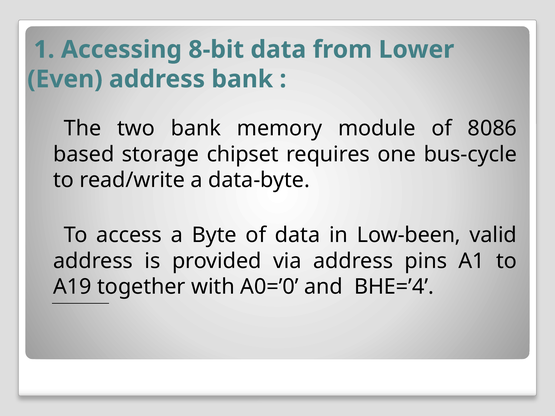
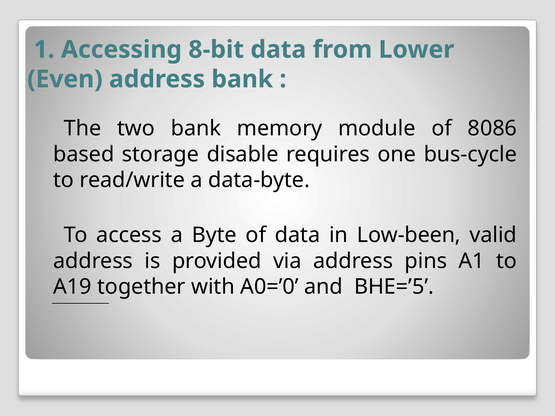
chipset: chipset -> disable (243, 154)
BHE=’4: BHE=’4 -> BHE=’5 (394, 287)
